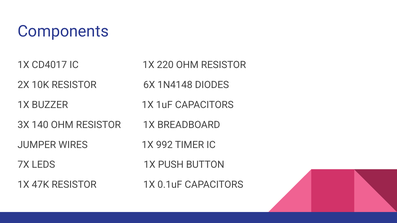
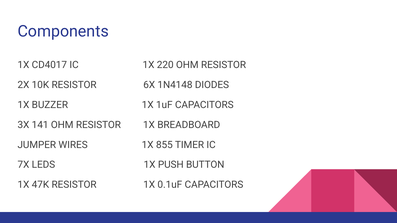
140: 140 -> 141 (40, 125)
992: 992 -> 855 (164, 145)
